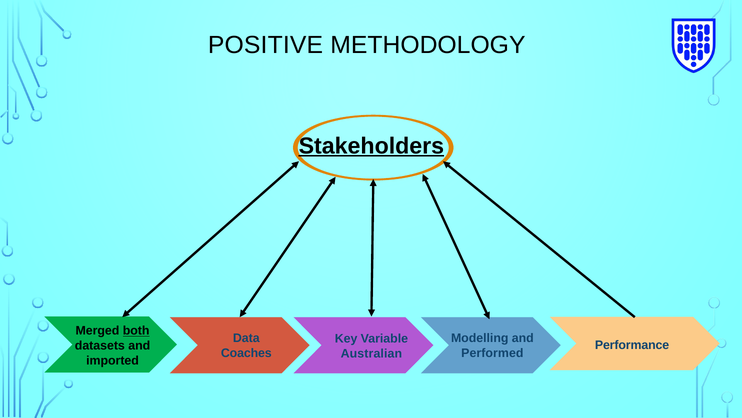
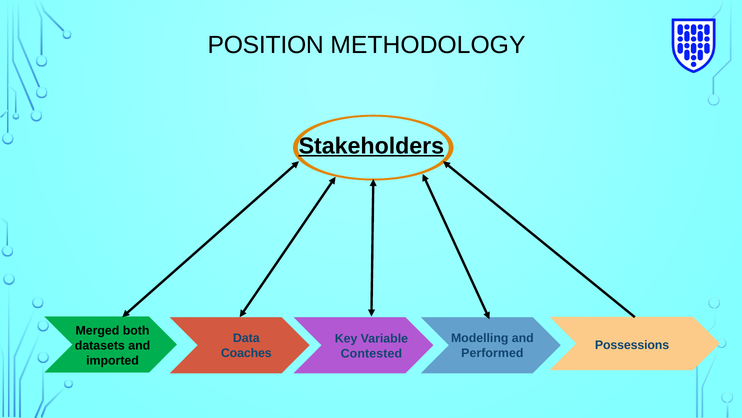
POSITIVE: POSITIVE -> POSITION (266, 45)
both underline: present -> none (136, 330)
Performance: Performance -> Possessions (632, 345)
Australian: Australian -> Contested (371, 353)
